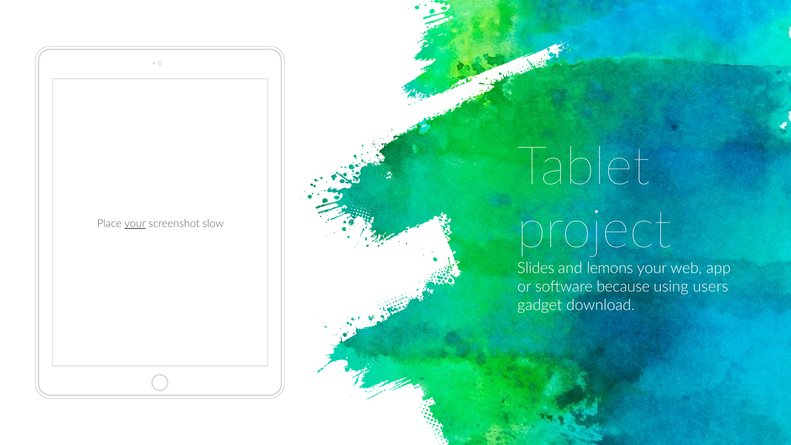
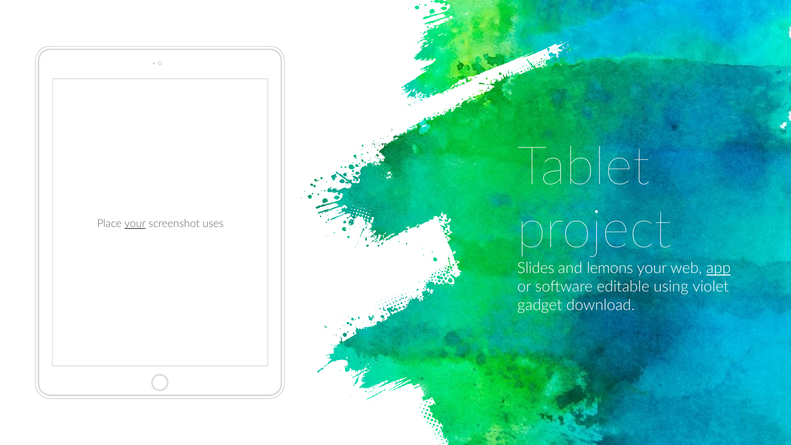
slow: slow -> uses (213, 224)
app underline: none -> present (719, 268)
because: because -> editable (623, 287)
users: users -> violet (711, 287)
